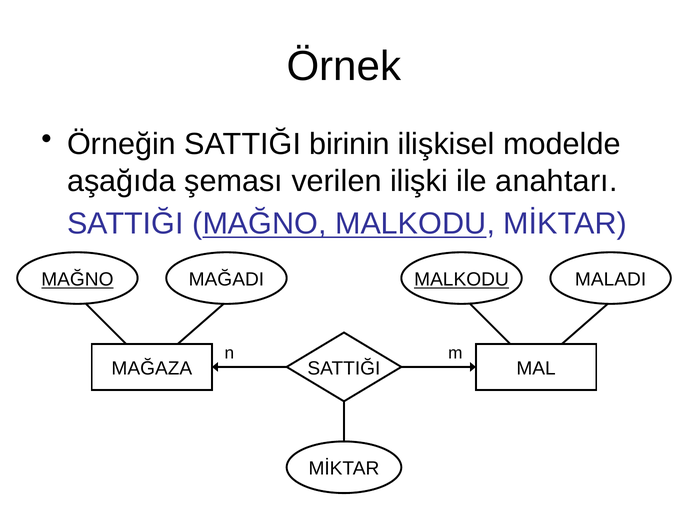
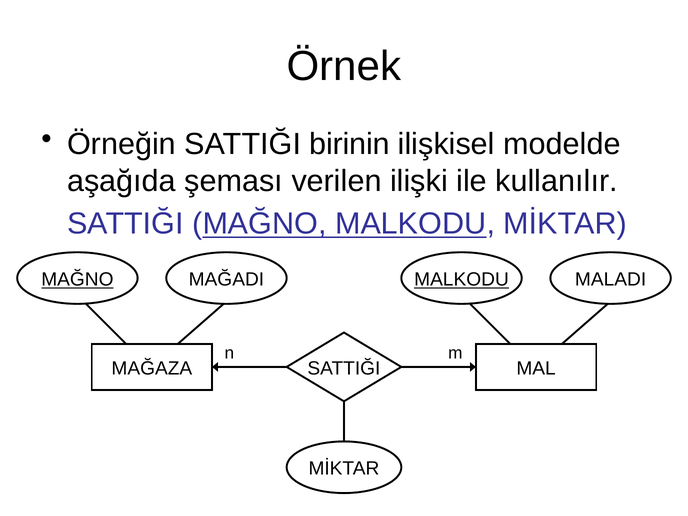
anahtarı: anahtarı -> kullanılır (557, 181)
